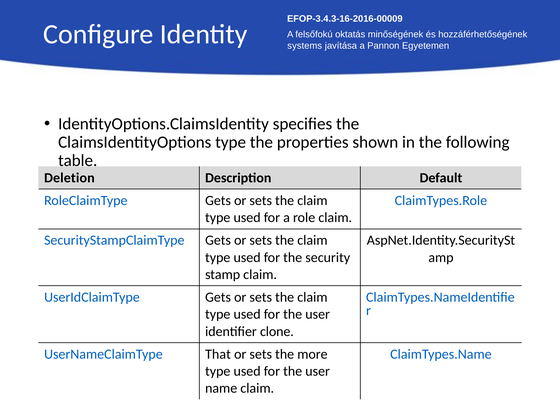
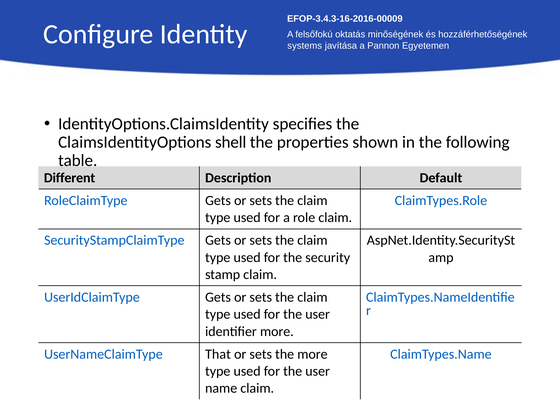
ClaimsIdentityOptions type: type -> shell (231, 142)
Deletion: Deletion -> Different (70, 178)
identifier clone: clone -> more (277, 331)
